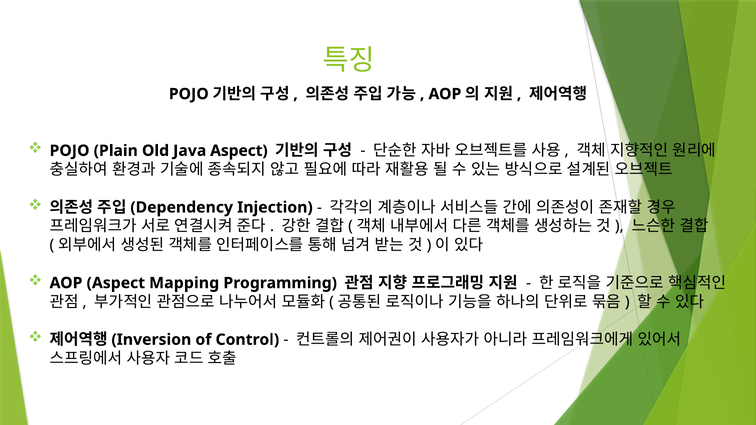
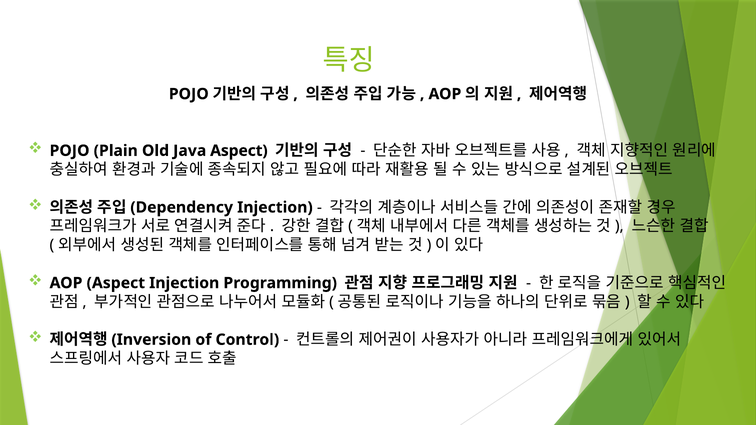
Aspect Mapping: Mapping -> Injection (184, 283)
